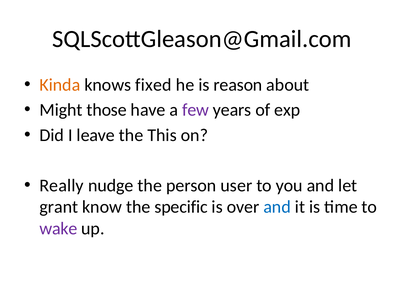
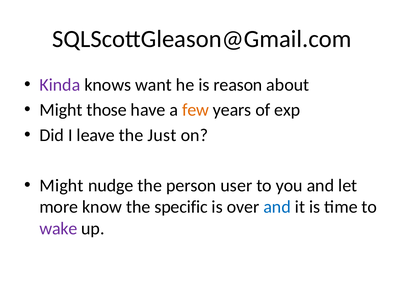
Kinda colour: orange -> purple (60, 85)
fixed: fixed -> want (154, 85)
few colour: purple -> orange (195, 110)
This: This -> Just (162, 135)
Really: Really -> Might (62, 185)
grant: grant -> more (59, 207)
